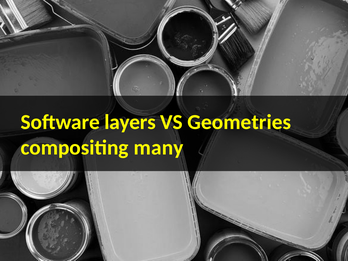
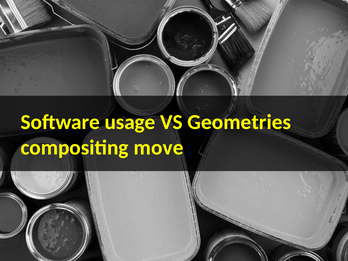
layers: layers -> usage (130, 122)
many: many -> move (159, 148)
